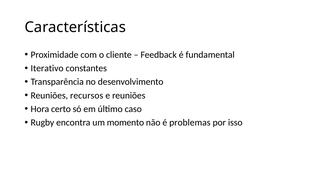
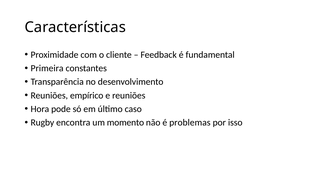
Iterativo: Iterativo -> Primeira (47, 68)
recursos: recursos -> empírico (87, 95)
certo: certo -> pode (61, 109)
